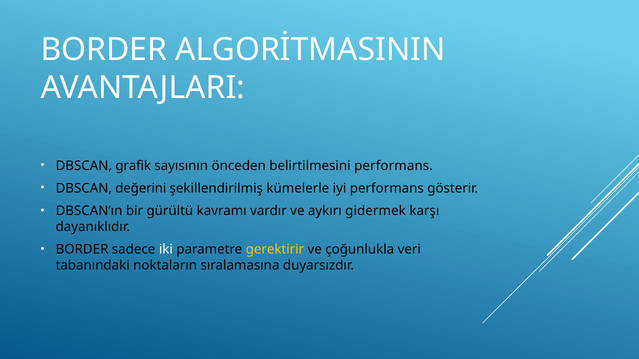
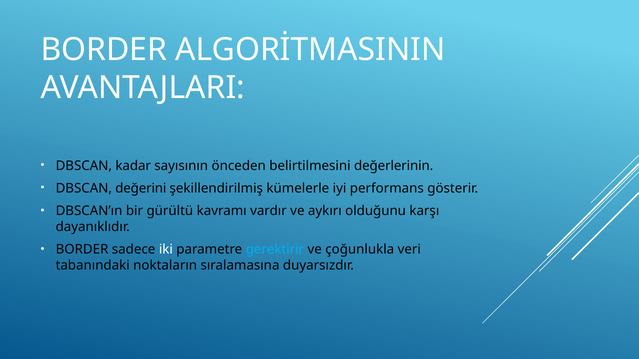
grafik: grafik -> kadar (133, 166)
belirtilmesini performans: performans -> değerlerinin (394, 166)
gidermek: gidermek -> olduğunu (376, 211)
gerektirir colour: yellow -> light blue (275, 250)
